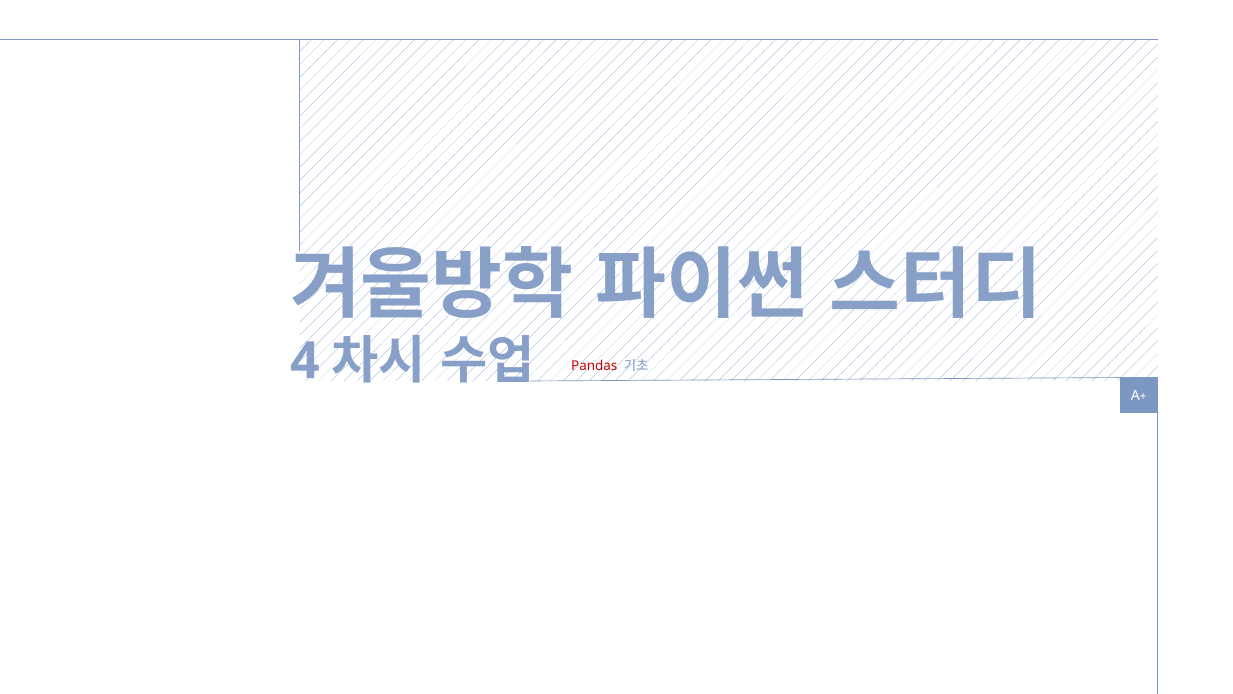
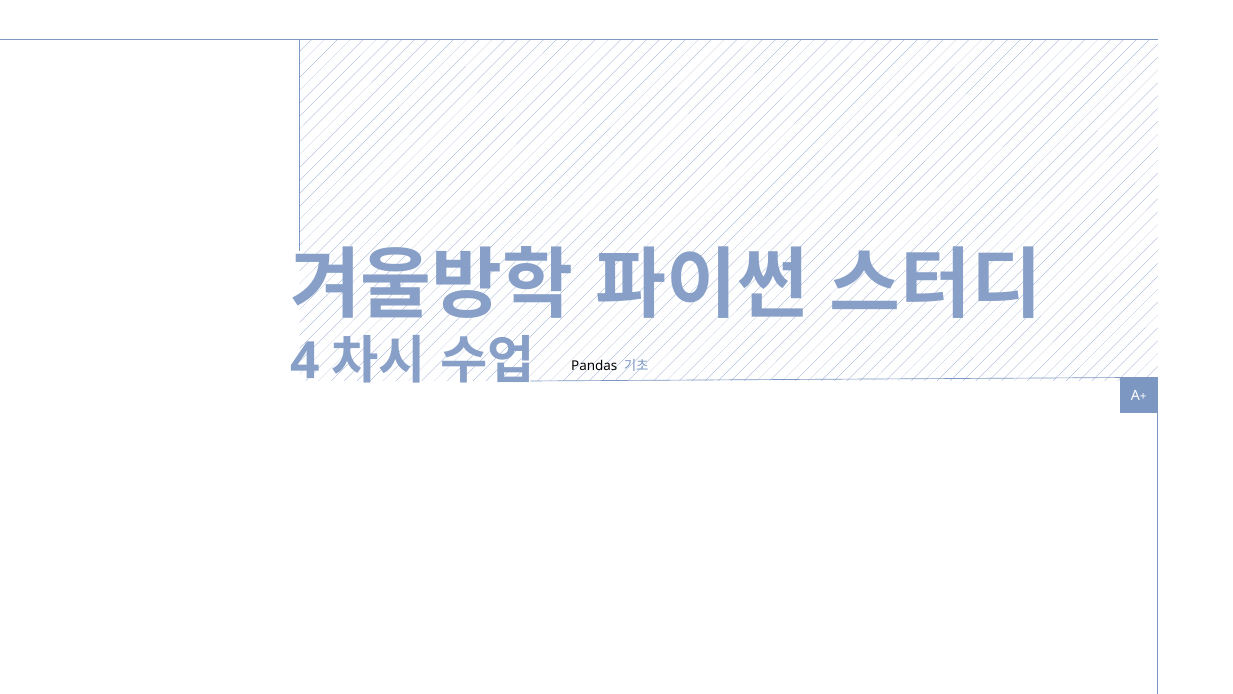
Pandas colour: red -> black (594, 366)
